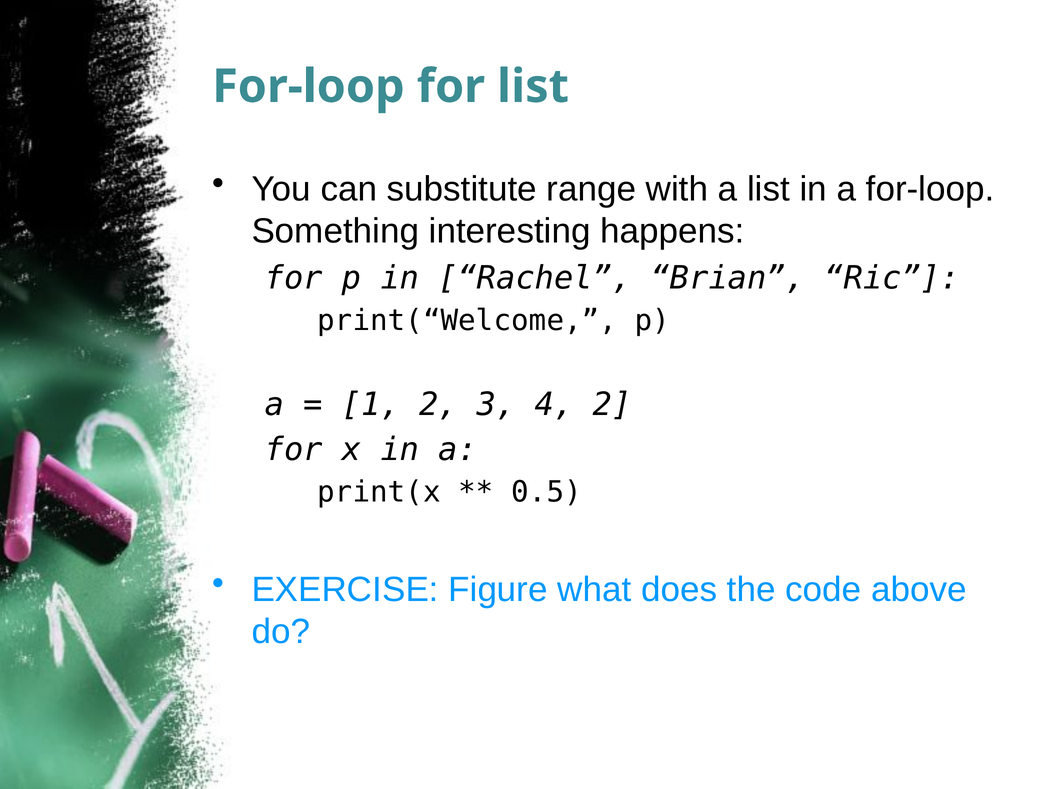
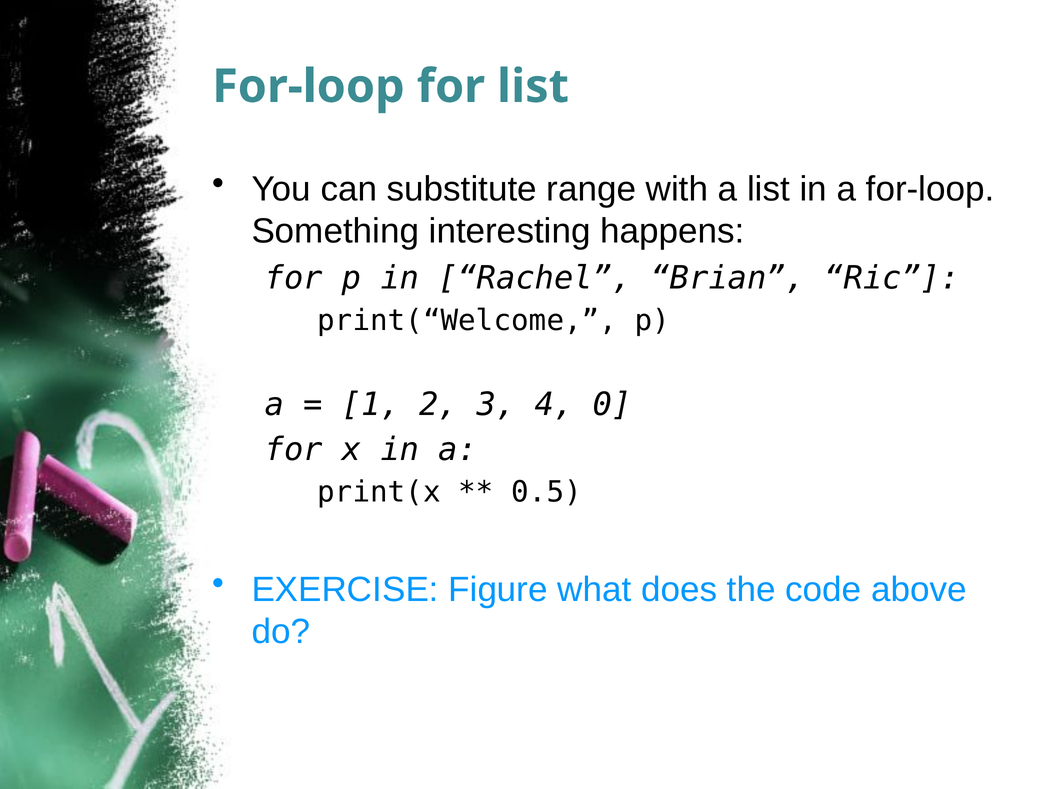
4 2: 2 -> 0 (612, 405)
